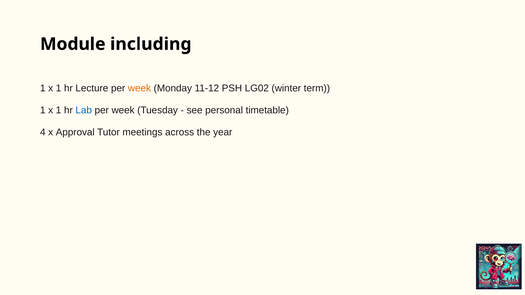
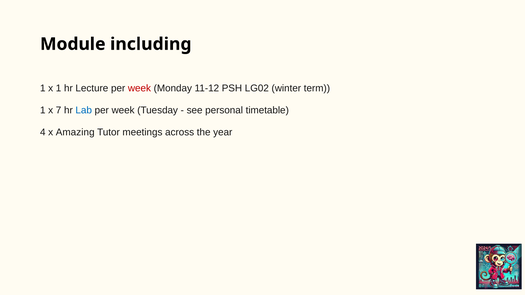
week colour: orange -> red (139, 88)
1: 1 -> 7 (59, 110)
Approval: Approval -> Amazing (75, 132)
